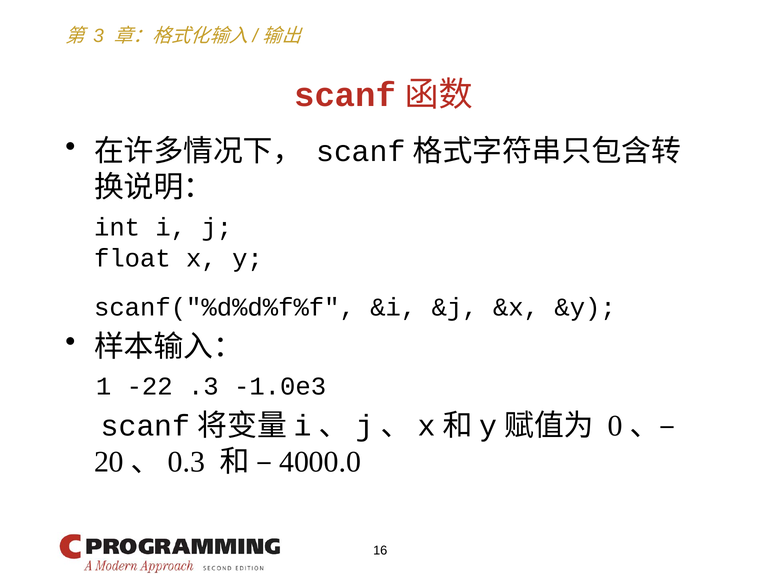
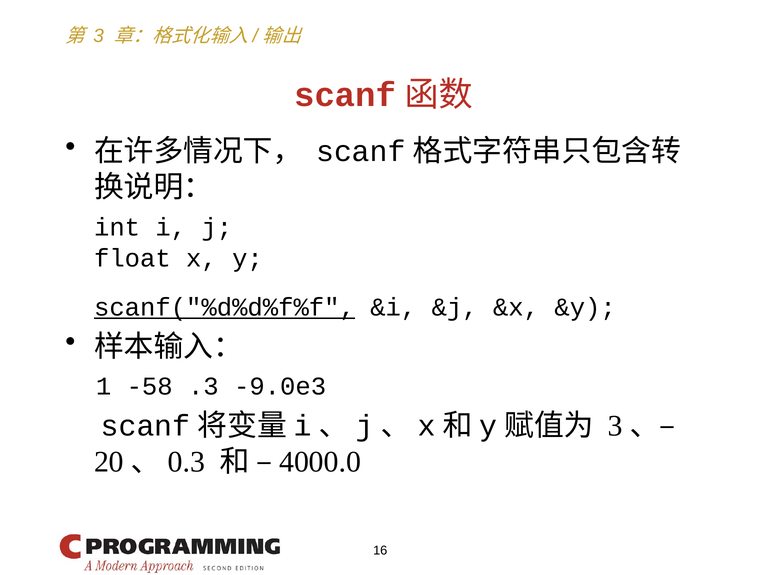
scanf("%d%d%f%f underline: none -> present (224, 308)
-22: -22 -> -58 (150, 387)
-1.0e3: -1.0e3 -> -9.0e3 (280, 387)
0: 0 -> 3 (615, 426)
